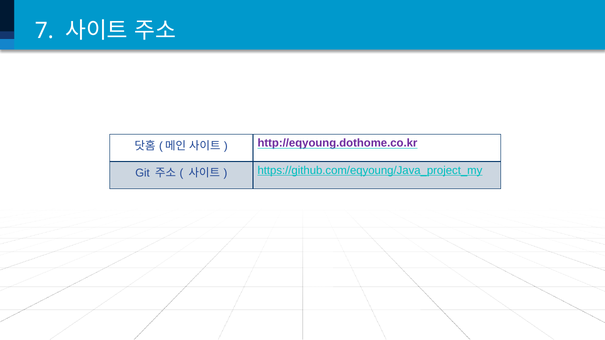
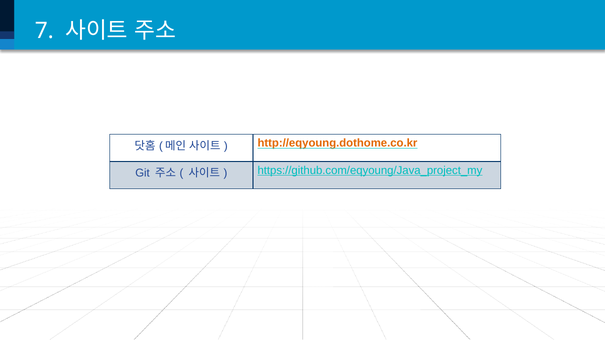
http://eqyoung.dothome.co.kr colour: purple -> orange (337, 143)
